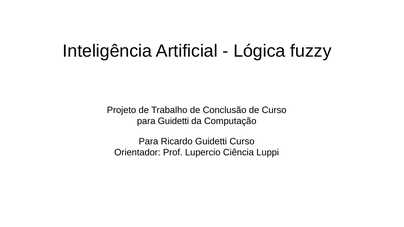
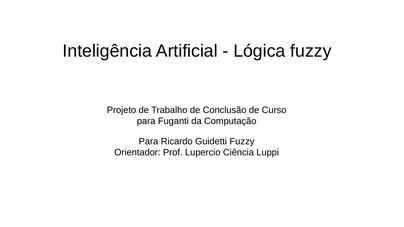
para Guidetti: Guidetti -> Fuganti (173, 121)
Guidetti Curso: Curso -> Fuzzy (242, 142)
